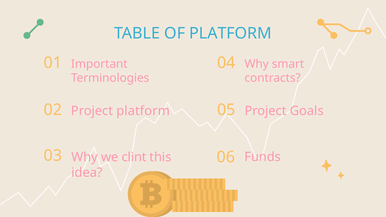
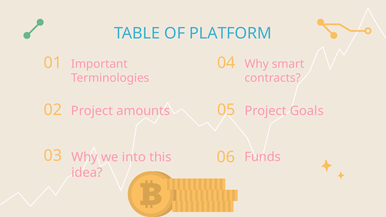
Project platform: platform -> amounts (143, 111)
clint: clint -> into (134, 157)
